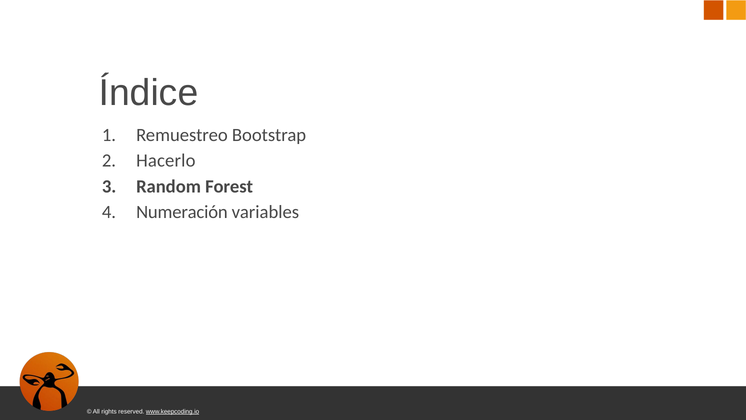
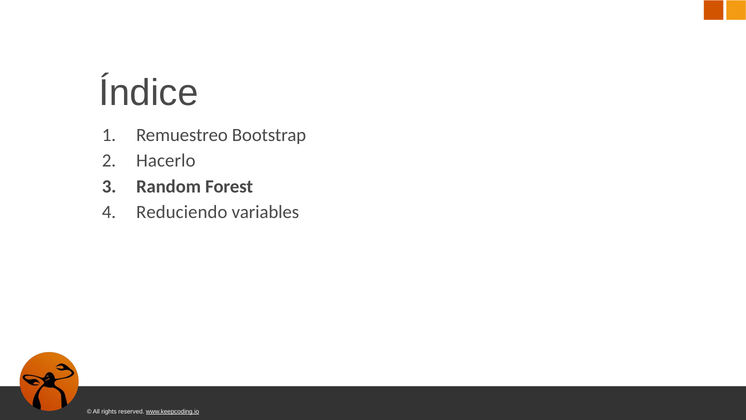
Numeración: Numeración -> Reduciendo (182, 212)
